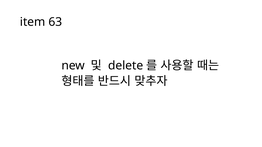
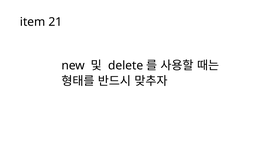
63: 63 -> 21 (55, 22)
